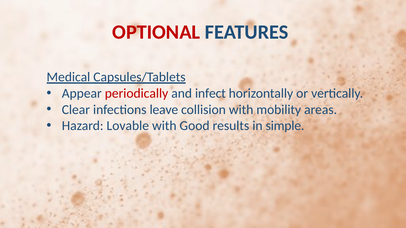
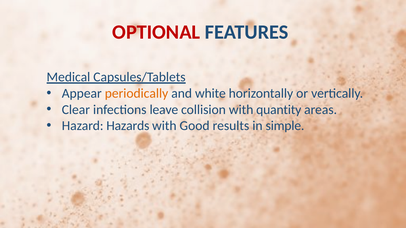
periodically colour: red -> orange (137, 94)
infect: infect -> white (210, 94)
mobility: mobility -> quantity (279, 110)
Lovable: Lovable -> Hazards (128, 126)
